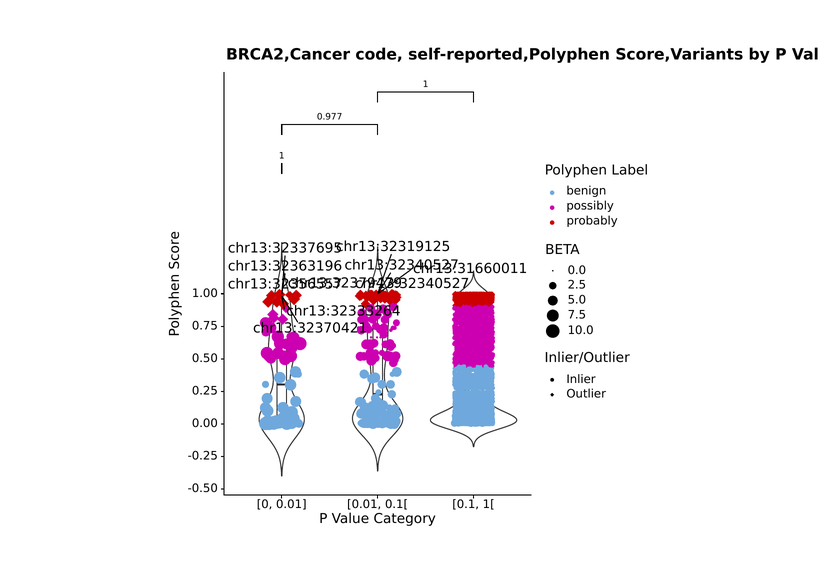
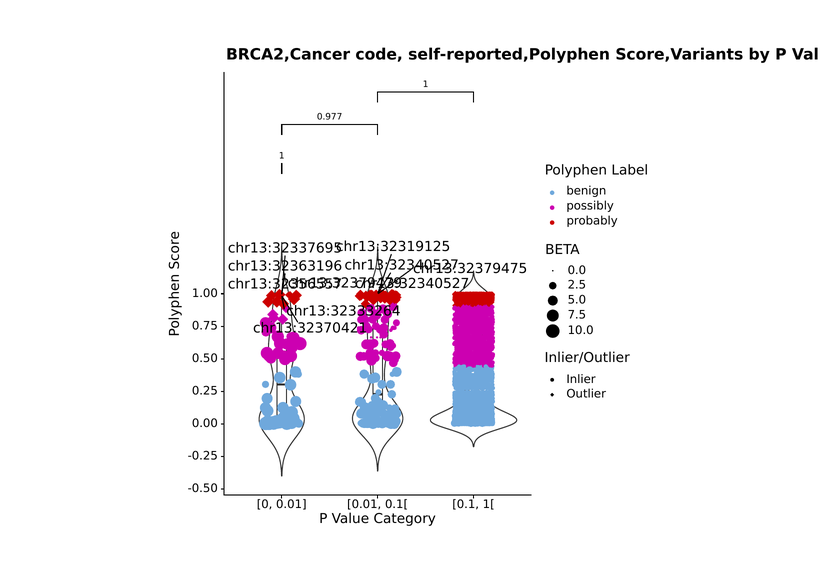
chr13:31660011: chr13:31660011 -> chr13:32379475 (470, 268)
